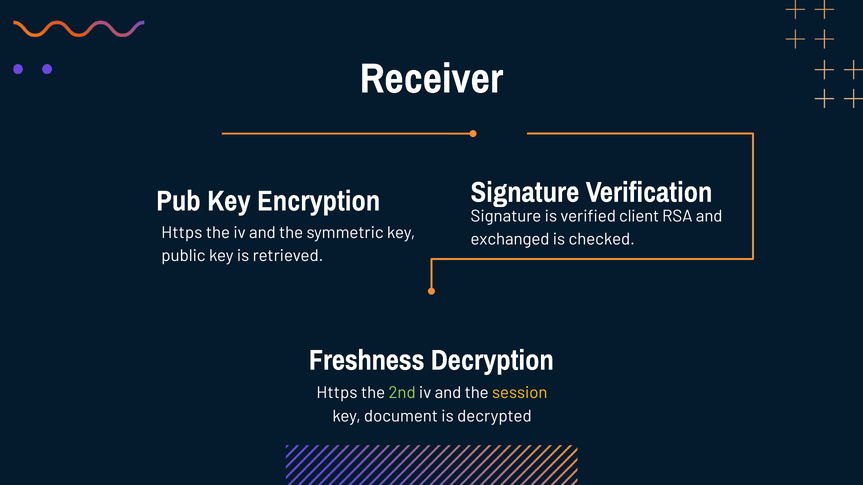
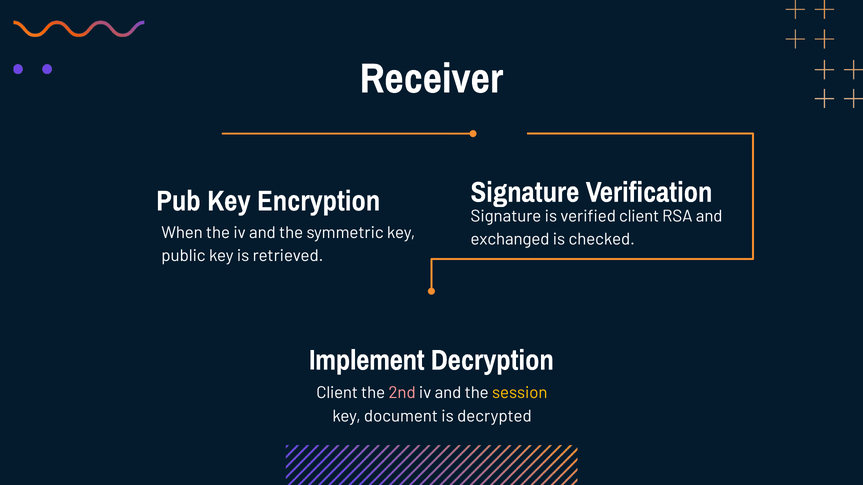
Https: Https -> When (182, 233)
Freshness: Freshness -> Implement (367, 361)
Https: Https -> Client (337, 393)
2nd colour: light green -> pink (402, 393)
